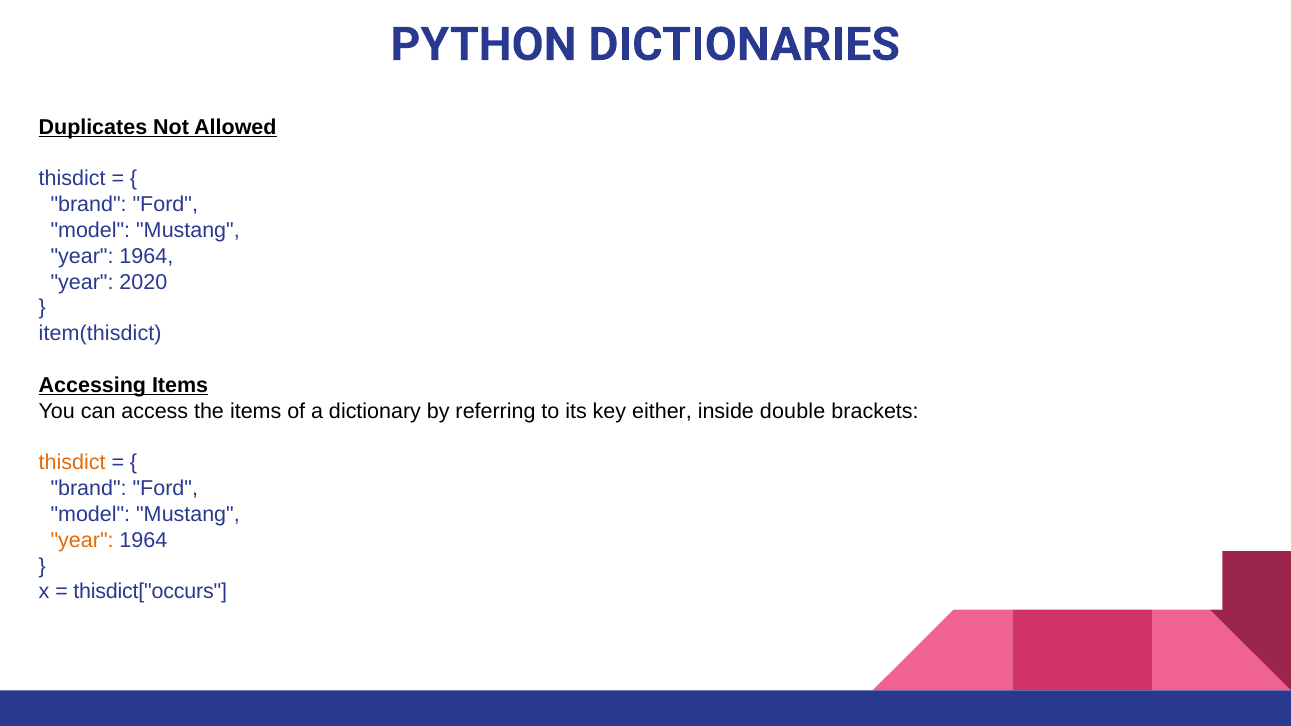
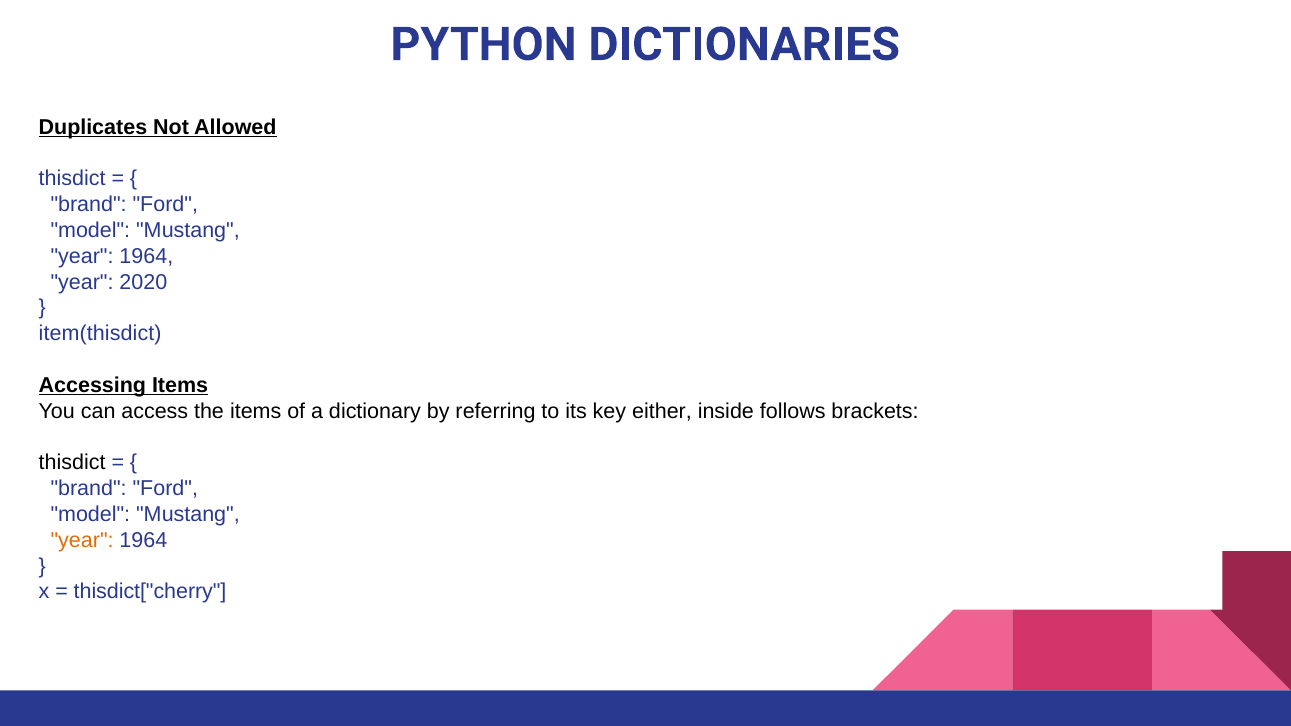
double: double -> follows (793, 411)
thisdict colour: orange -> black (72, 463)
thisdict["occurs: thisdict["occurs -> thisdict["cherry (150, 592)
